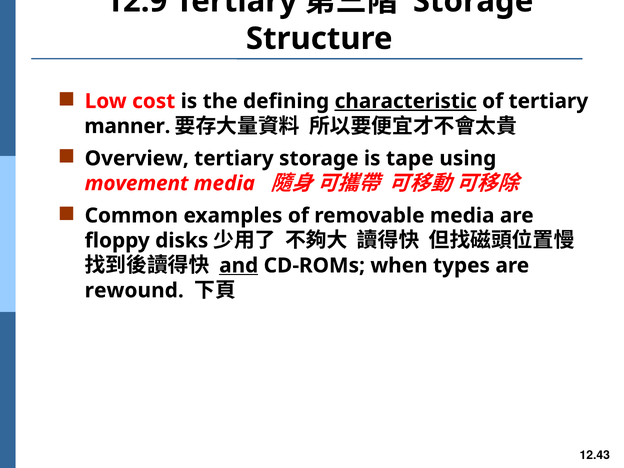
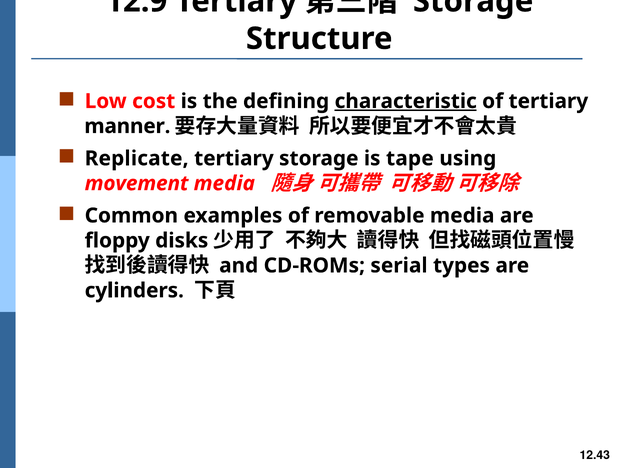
Overview: Overview -> Replicate (137, 158)
and underline: present -> none (239, 266)
when: when -> serial (399, 266)
rewound: rewound -> cylinders (134, 290)
